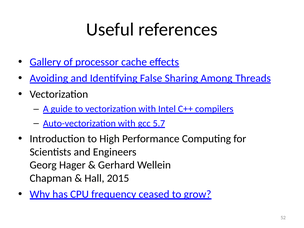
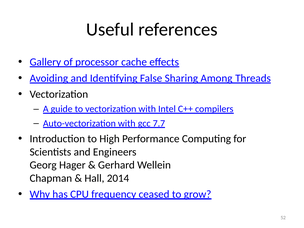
5.7: 5.7 -> 7.7 (159, 123)
2015: 2015 -> 2014 (118, 178)
